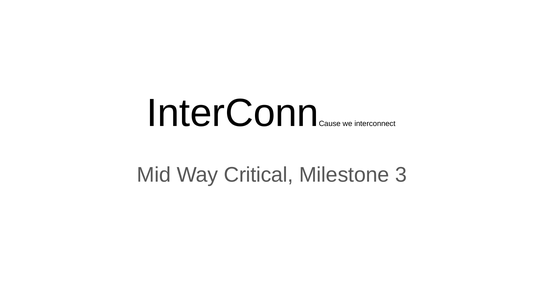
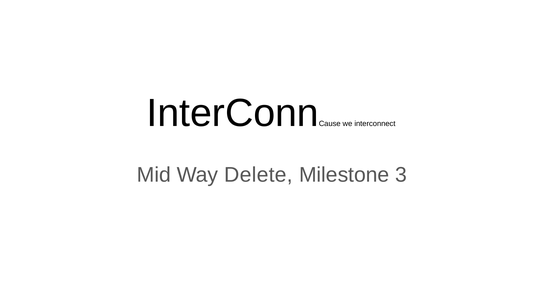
Critical: Critical -> Delete (258, 175)
